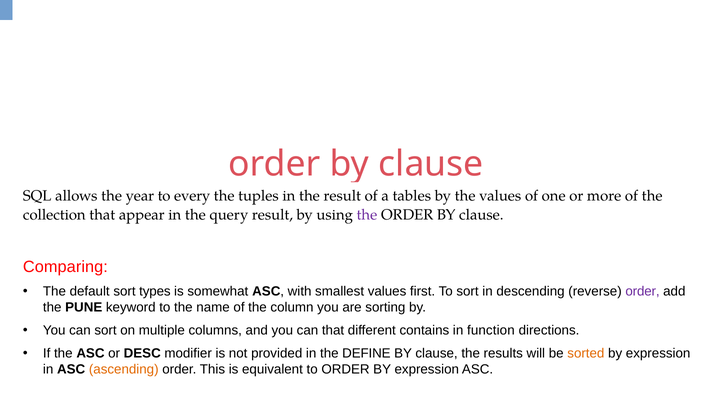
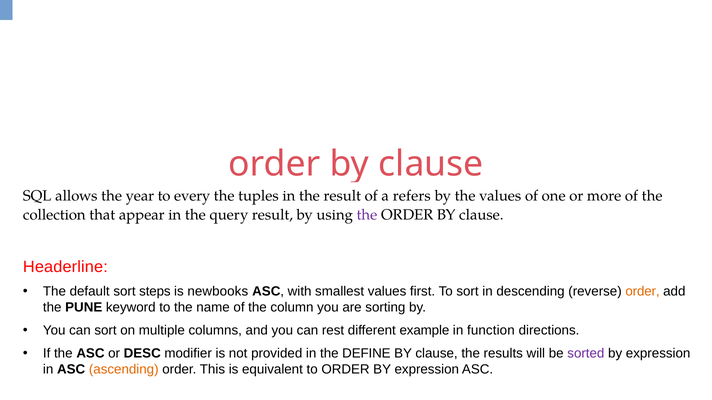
tables: tables -> refers (412, 196)
Comparing: Comparing -> Headerline (65, 267)
types: types -> steps (155, 292)
somewhat: somewhat -> newbooks (218, 292)
order colour: purple -> orange (642, 292)
can that: that -> rest (333, 331)
contains: contains -> example (424, 331)
sorted colour: orange -> purple (586, 354)
